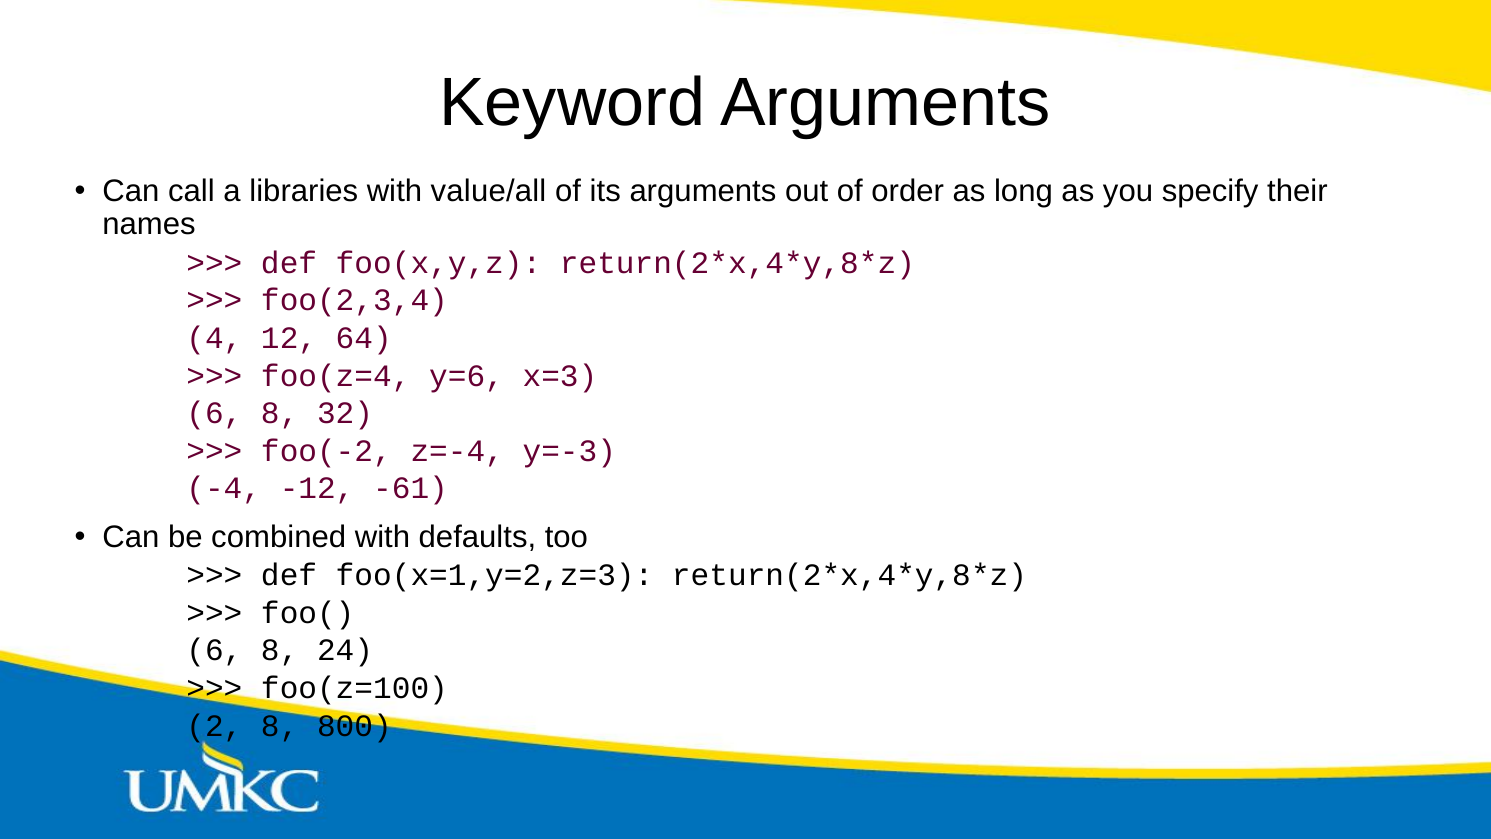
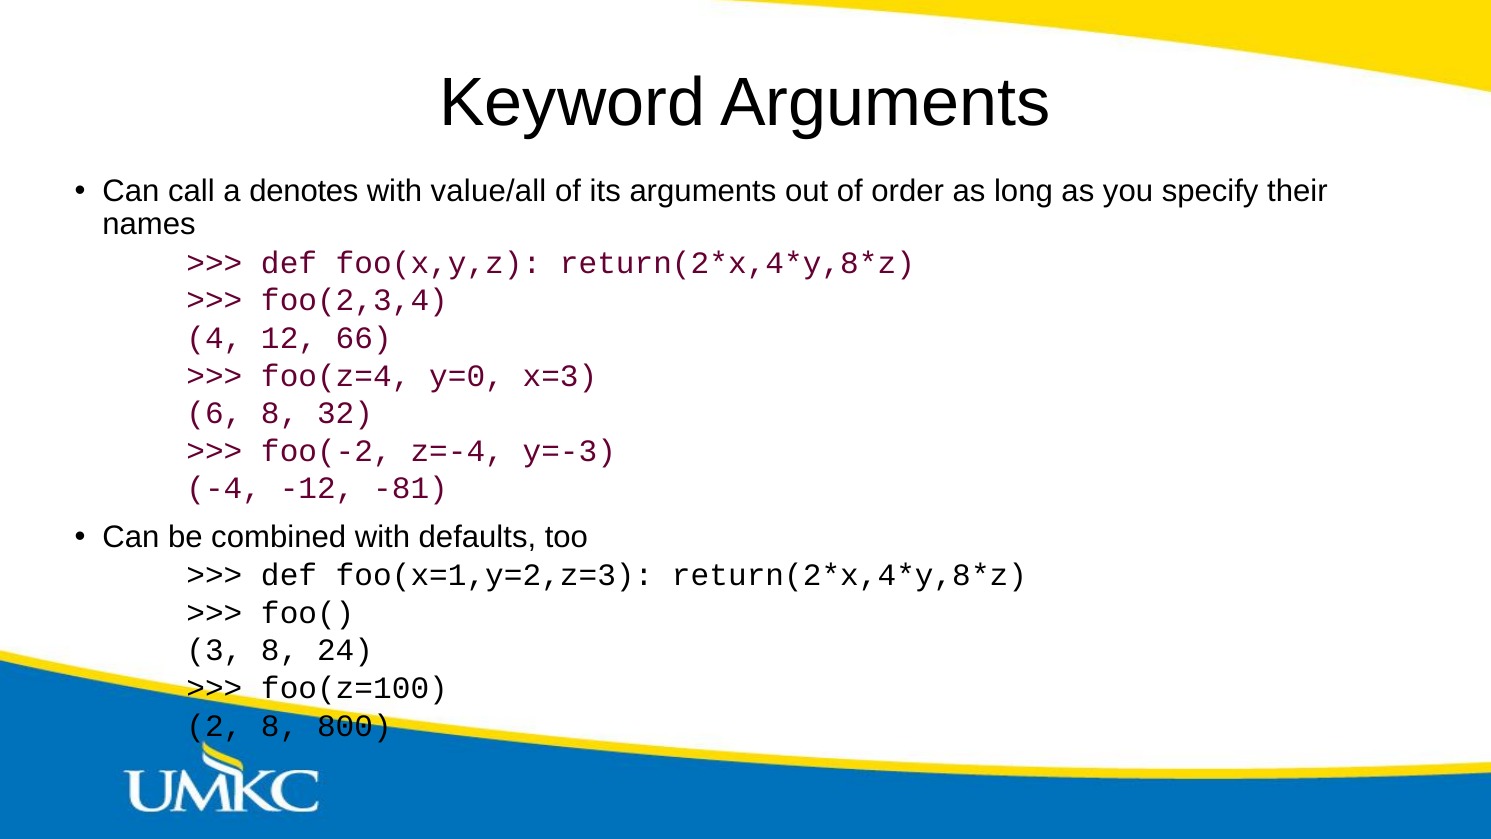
libraries: libraries -> denotes (304, 191)
64: 64 -> 66 (364, 338)
y=6: y=6 -> y=0 (467, 376)
-61: -61 -> -81 (411, 488)
6: 6 -> 3 (214, 650)
